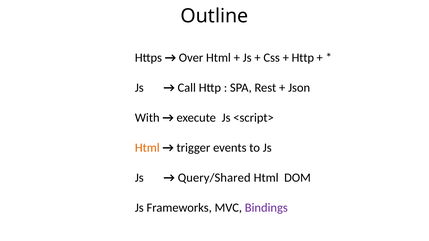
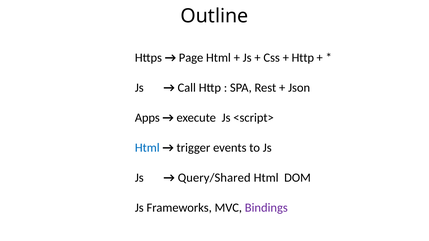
Over: Over -> Page (191, 58)
With: With -> Apps (147, 118)
Html colour: orange -> blue (147, 148)
